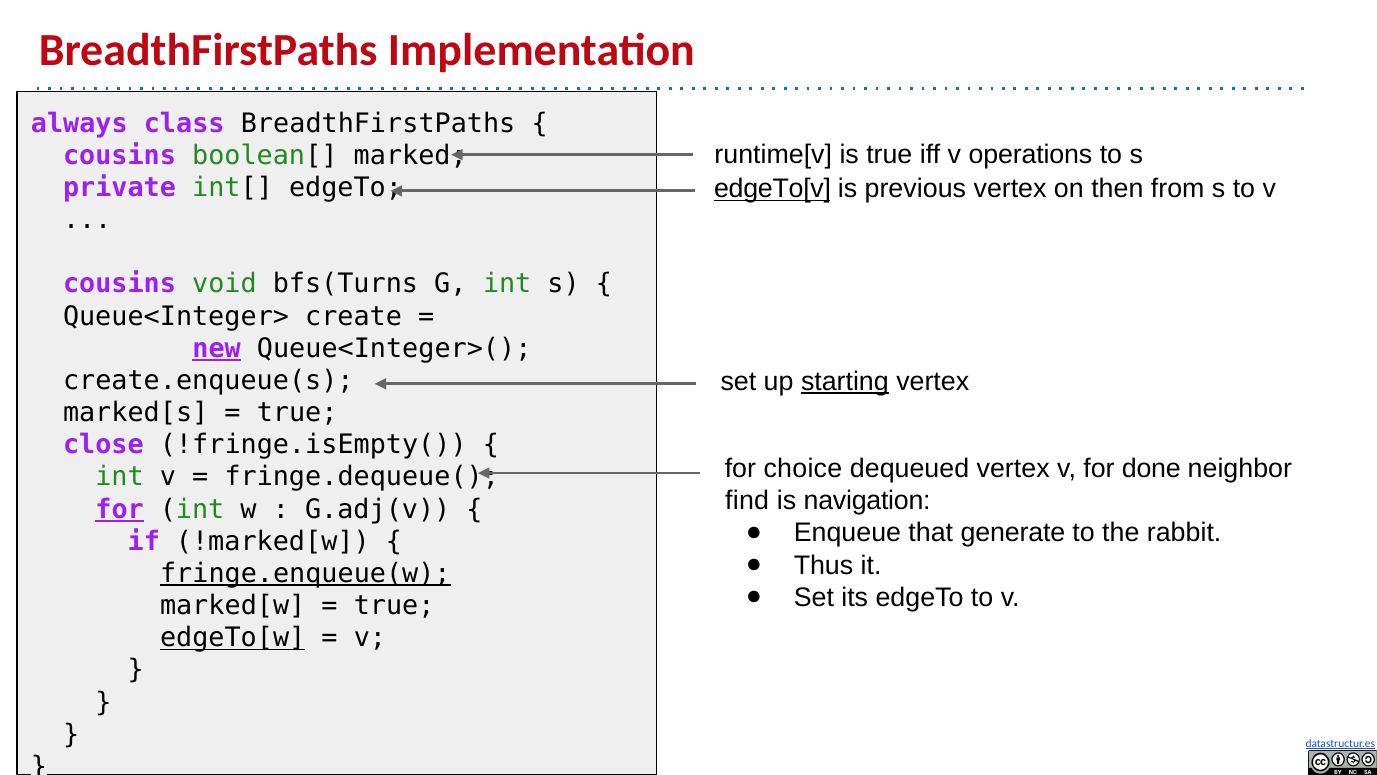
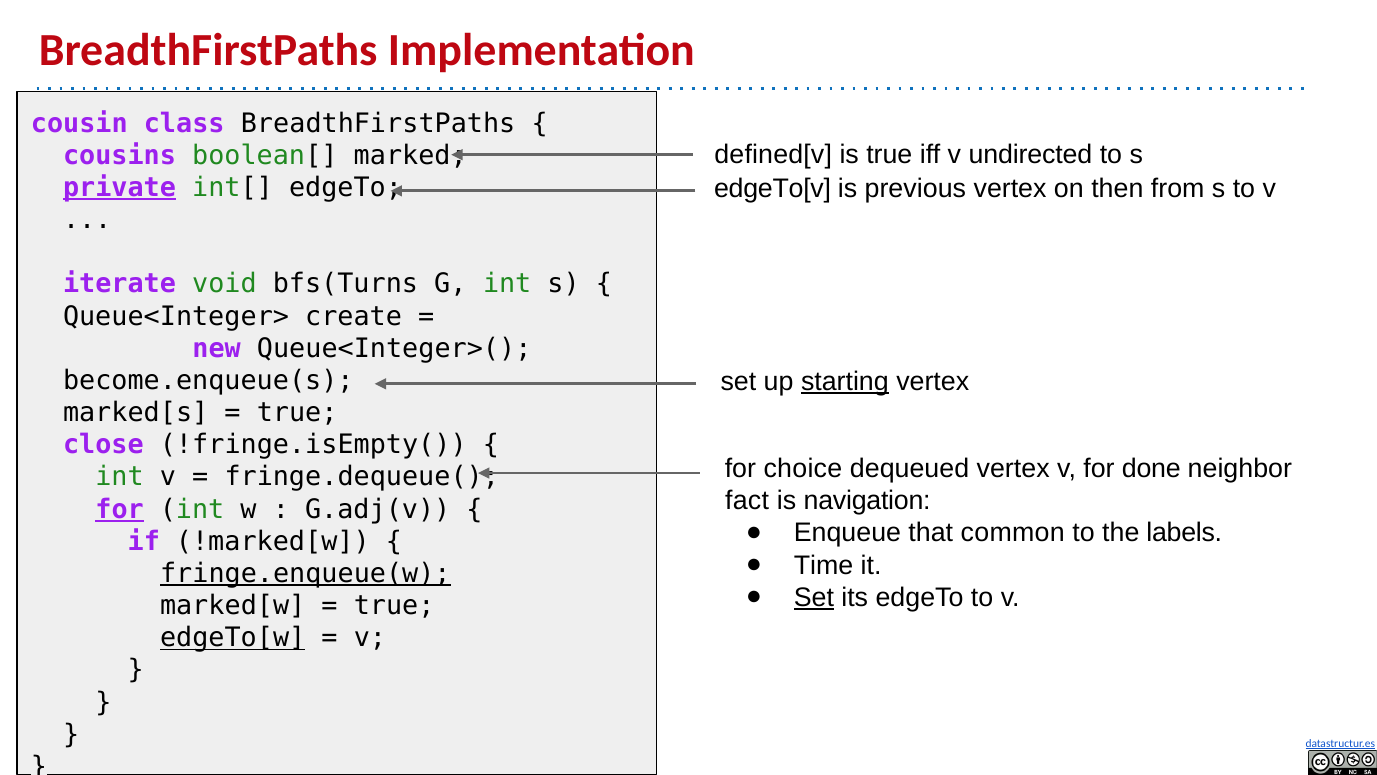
always: always -> cousin (79, 123)
runtime[v: runtime[v -> defined[v (773, 155)
operations: operations -> undirected (1030, 155)
private underline: none -> present (119, 187)
edgeTo[v underline: present -> none (773, 189)
cousins: cousins -> iterate (119, 284)
new underline: present -> none (217, 348)
create.enqueue(s: create.enqueue(s -> become.enqueue(s (208, 380)
find: find -> fact (747, 501)
generate: generate -> common (1013, 533)
rabbit: rabbit -> labels (1184, 533)
Thus: Thus -> Time (824, 565)
Set underline: none -> present (814, 597)
